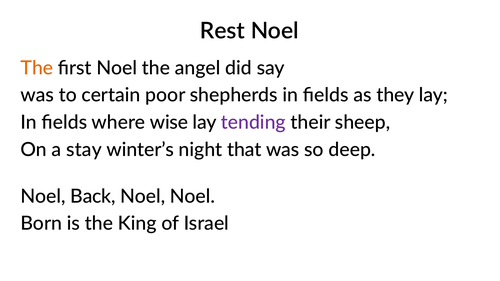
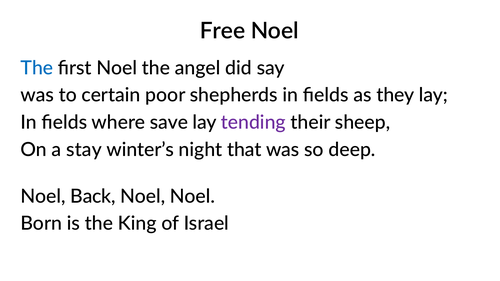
Rest: Rest -> Free (223, 31)
The colour: orange -> blue (37, 68)
wise: wise -> save (169, 123)
